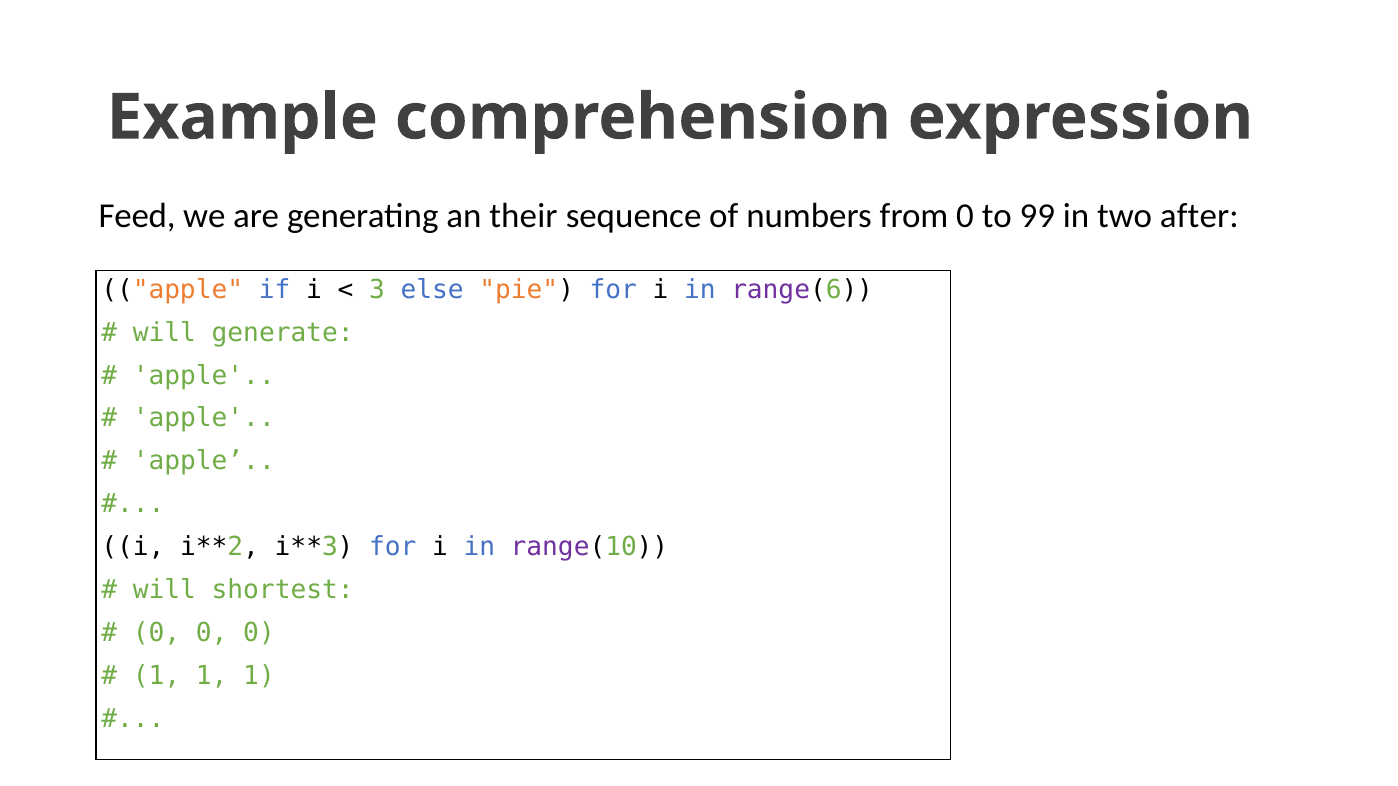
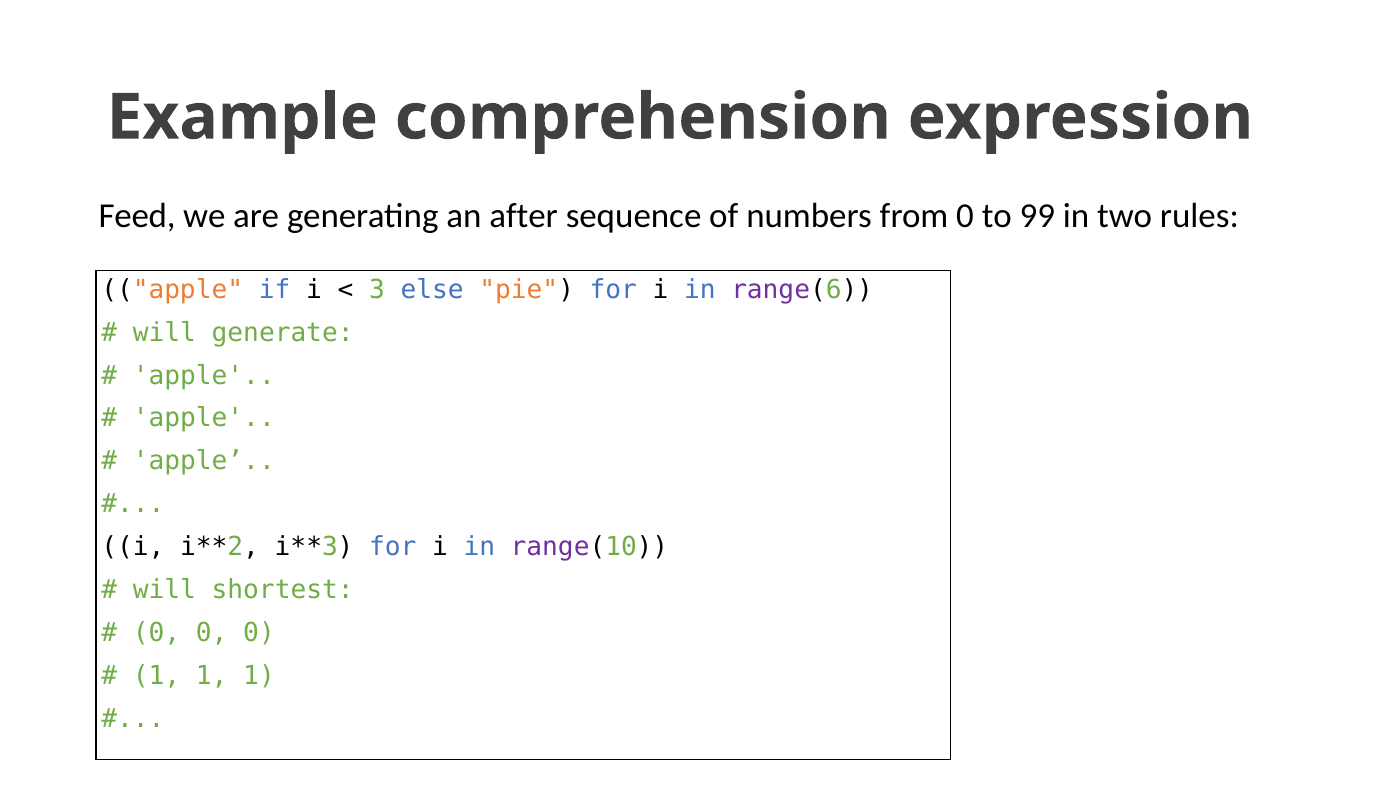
their: their -> after (524, 216)
after: after -> rules (1199, 216)
